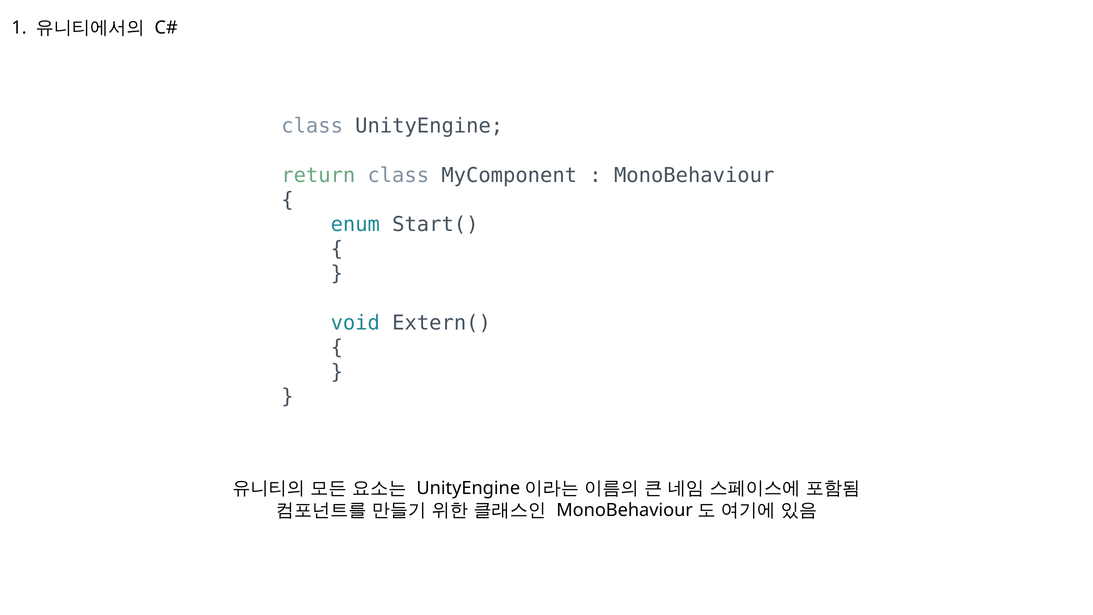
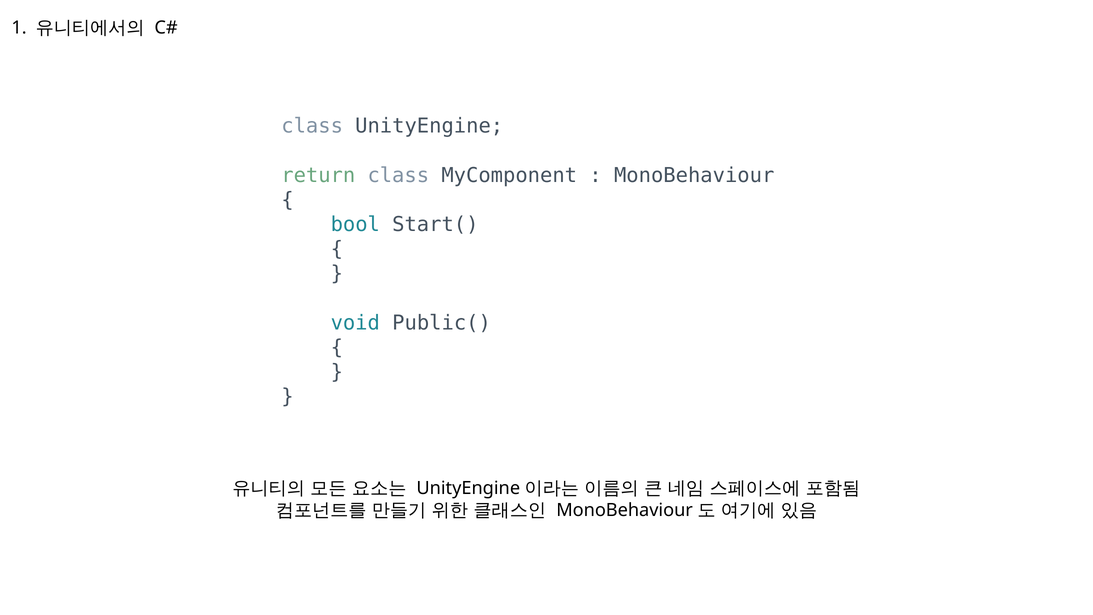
enum: enum -> bool (355, 224)
Extern(: Extern( -> Public( (442, 323)
